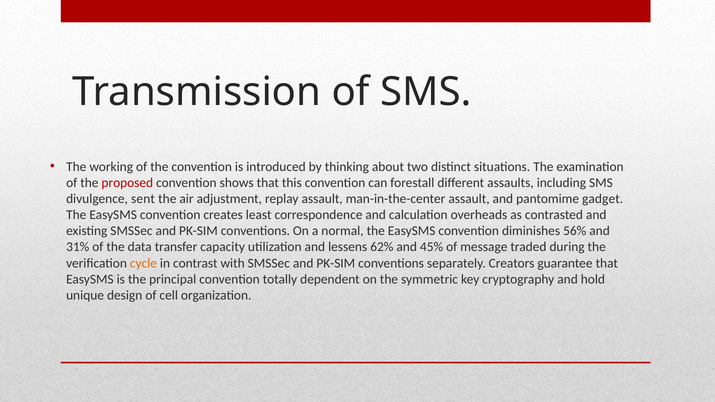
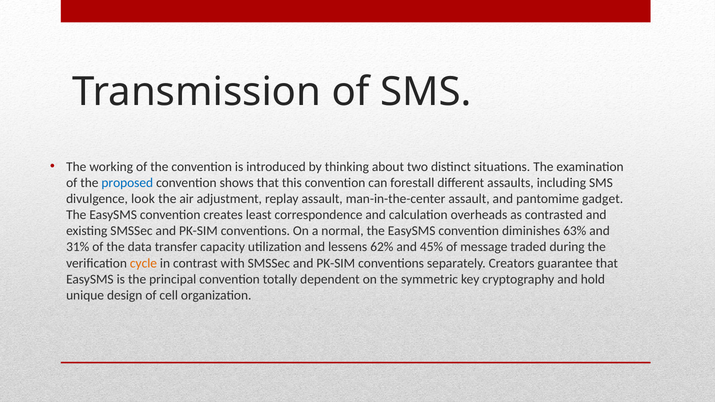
proposed colour: red -> blue (127, 183)
sent: sent -> look (143, 199)
56%: 56% -> 63% (575, 231)
